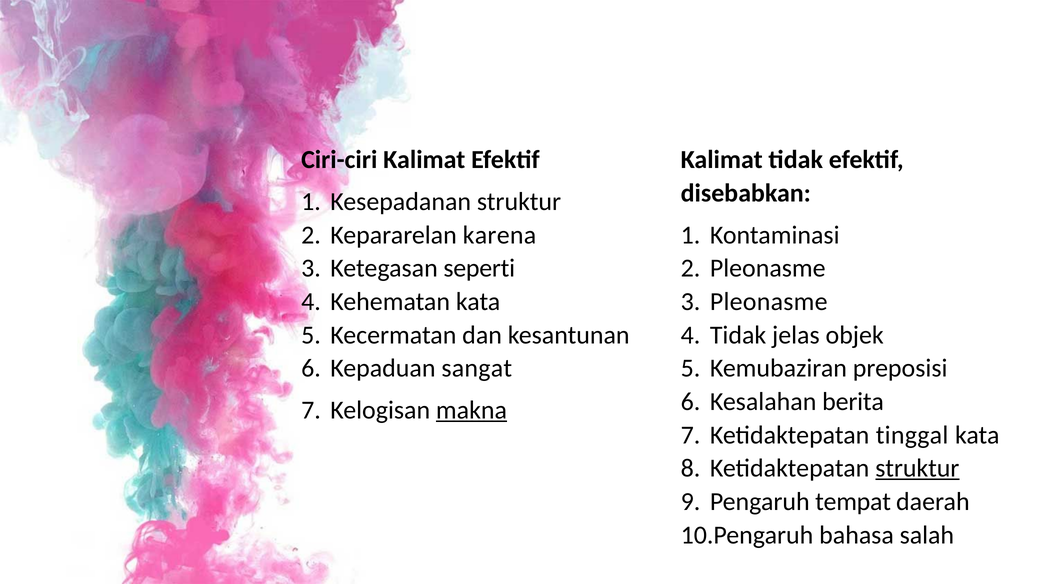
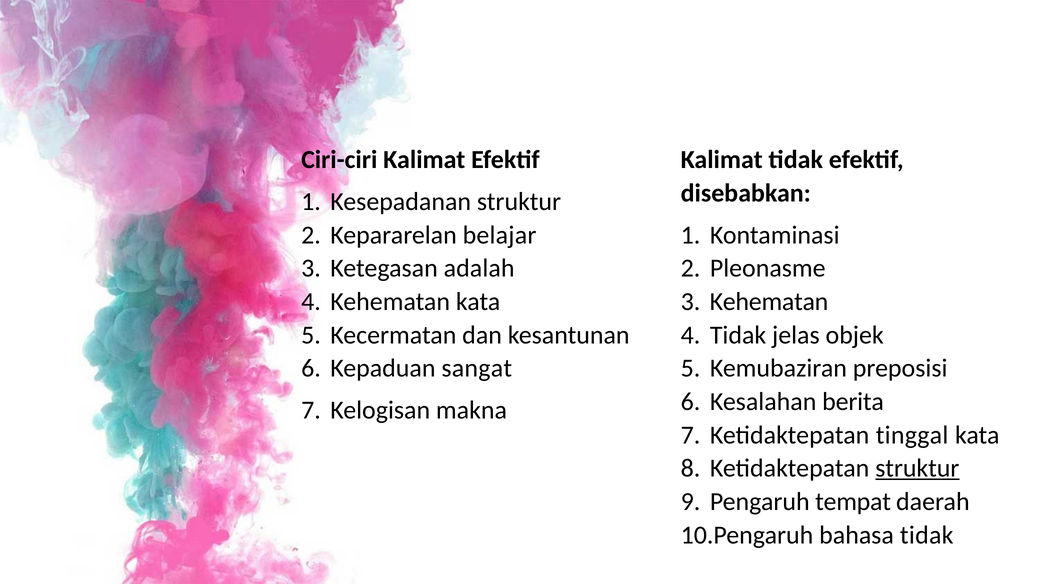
karena: karena -> belajar (500, 235)
seperti: seperti -> adalah (479, 268)
Pleonasme: Pleonasme -> Kehematan (769, 302)
makna underline: present -> none (472, 410)
bahasa salah: salah -> tidak (927, 535)
